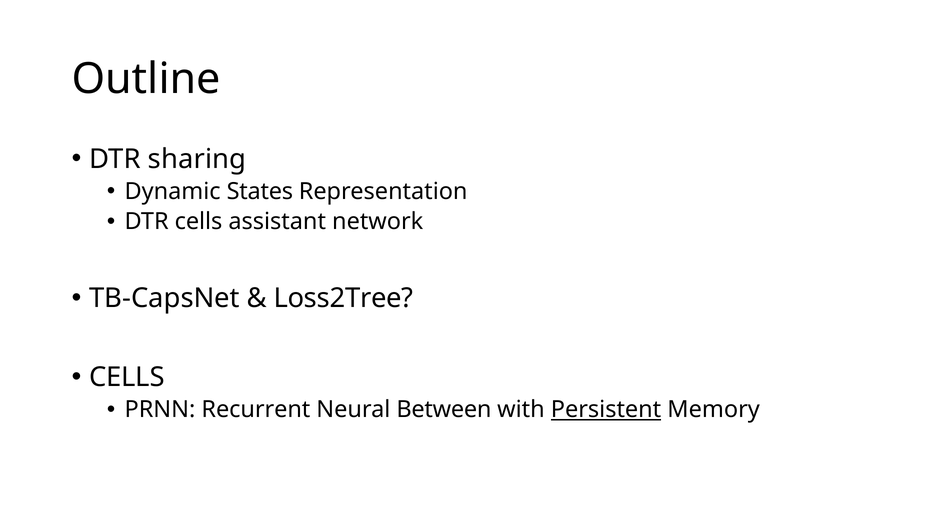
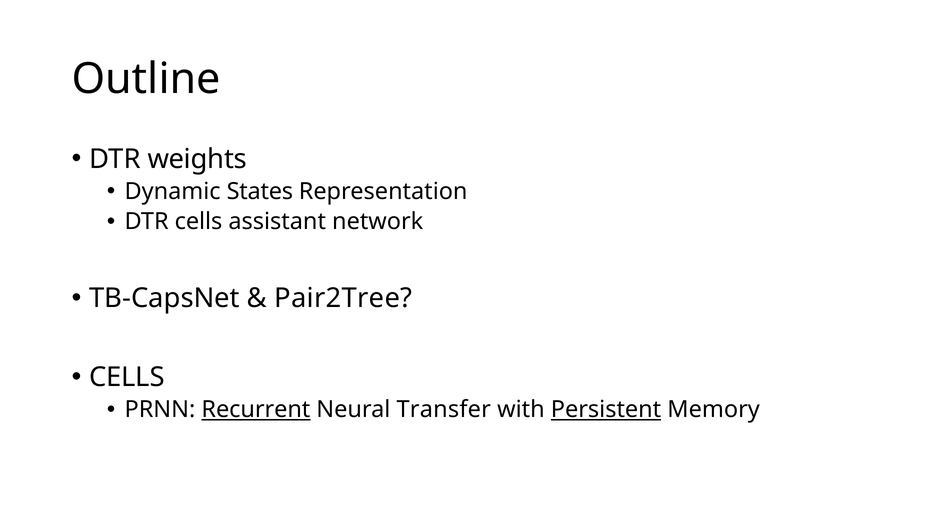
sharing: sharing -> weights (197, 159)
Loss2Tree: Loss2Tree -> Pair2Tree (343, 298)
Recurrent underline: none -> present (256, 409)
Between: Between -> Transfer (444, 409)
